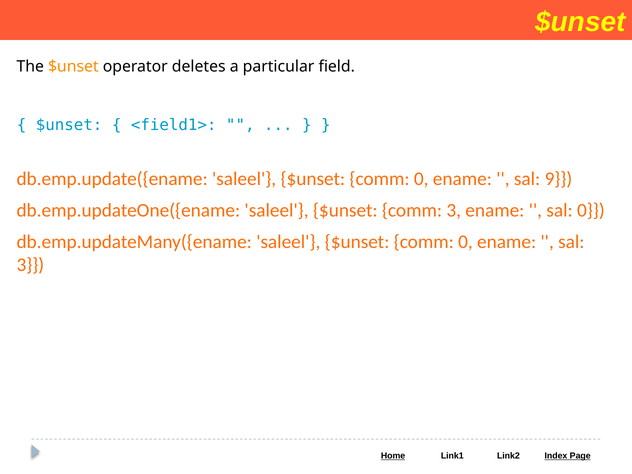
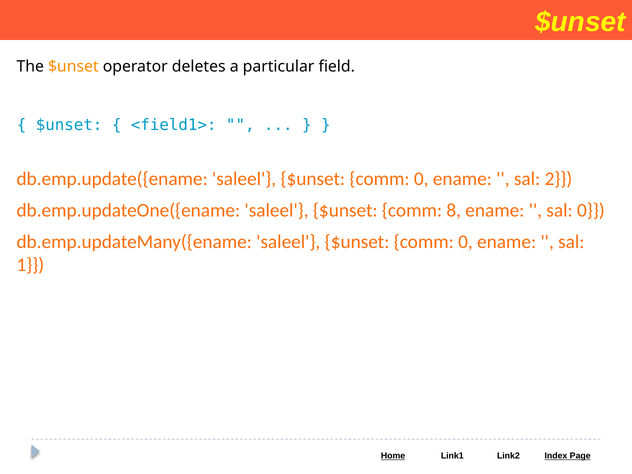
9: 9 -> 2 (558, 179)
comm 3: 3 -> 8 (454, 210)
3: 3 -> 1 (30, 265)
